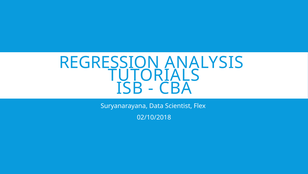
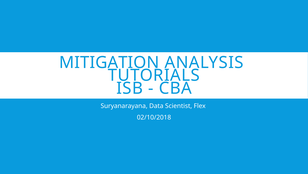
REGRESSION: REGRESSION -> MITIGATION (109, 62)
